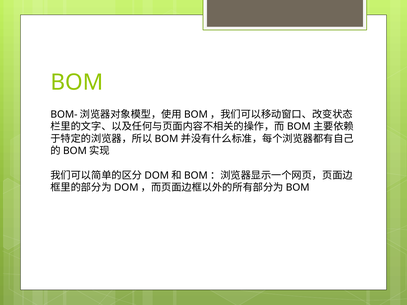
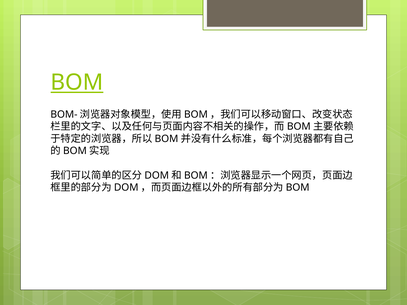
BOM underline: none -> present (77, 83)
